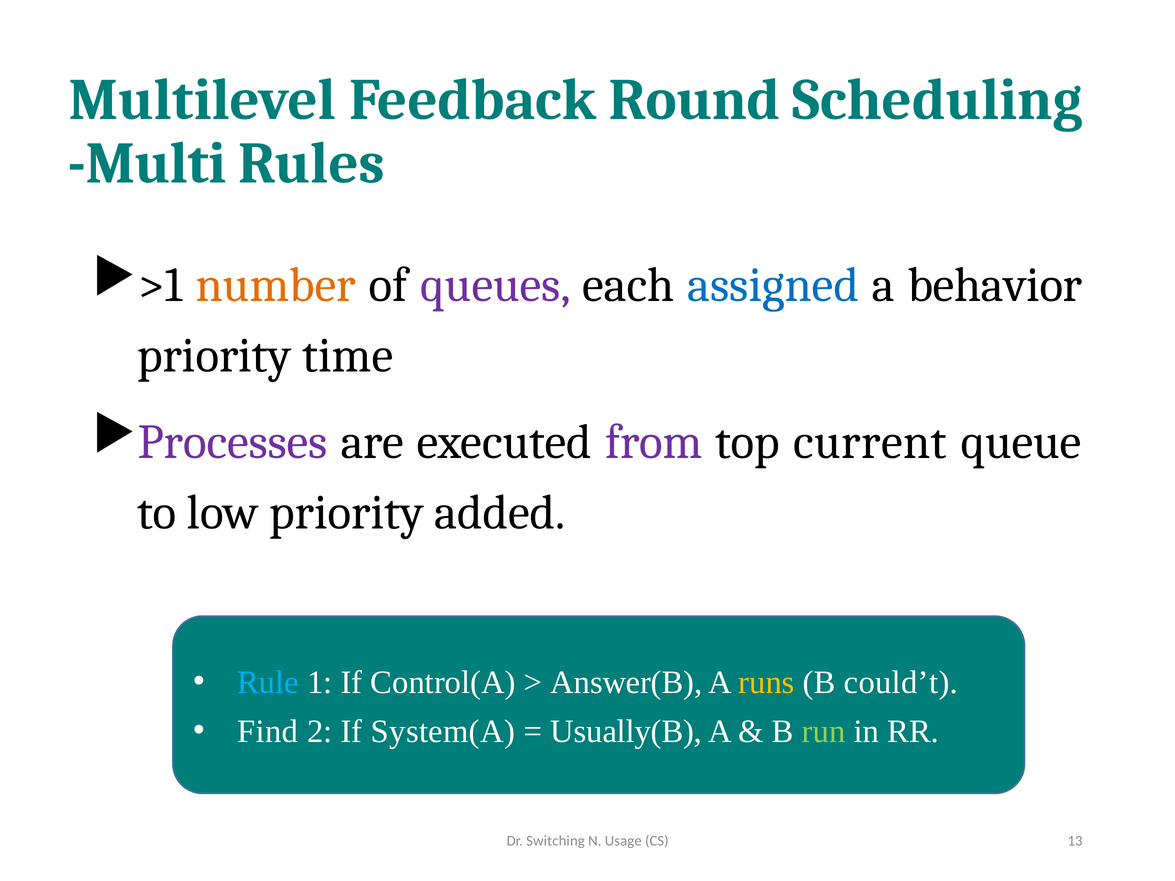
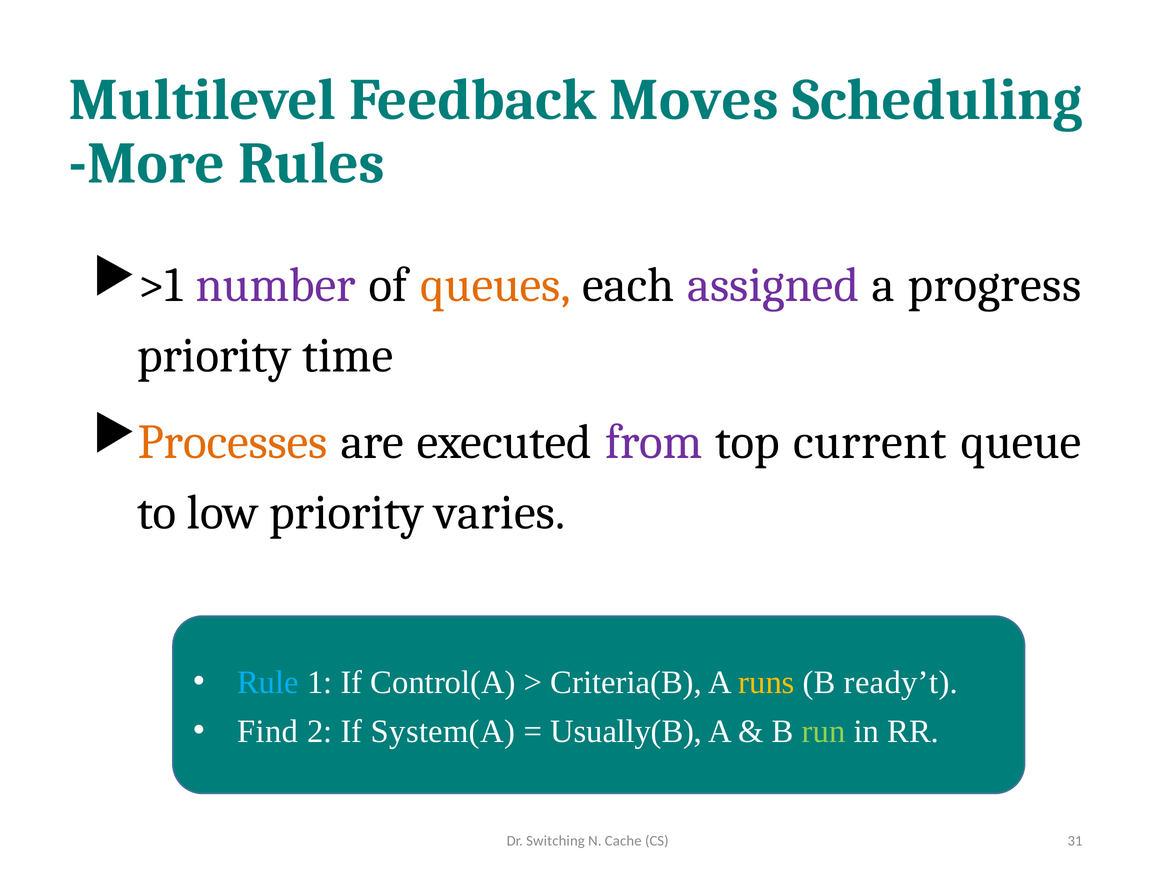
Round: Round -> Moves (694, 100)
Multi: Multi -> More (147, 163)
number colour: orange -> purple (276, 285)
queues colour: purple -> orange (495, 285)
assigned colour: blue -> purple (773, 285)
behavior: behavior -> progress (994, 285)
Processes colour: purple -> orange (233, 442)
added: added -> varies (500, 513)
Answer(B: Answer(B -> Criteria(B (626, 683)
could’t: could’t -> ready’t (901, 683)
Usage: Usage -> Cache (623, 841)
13: 13 -> 31 (1075, 841)
